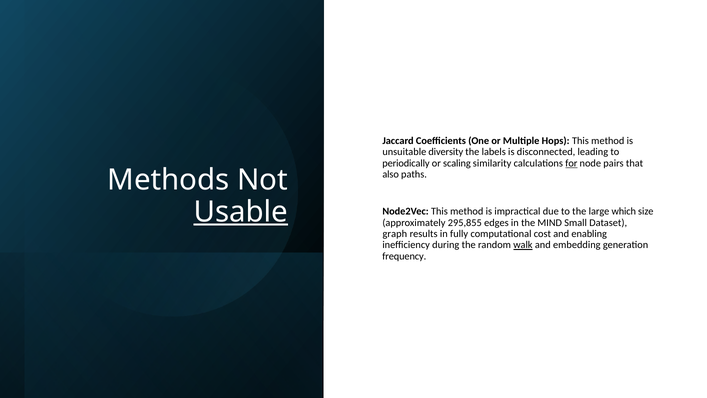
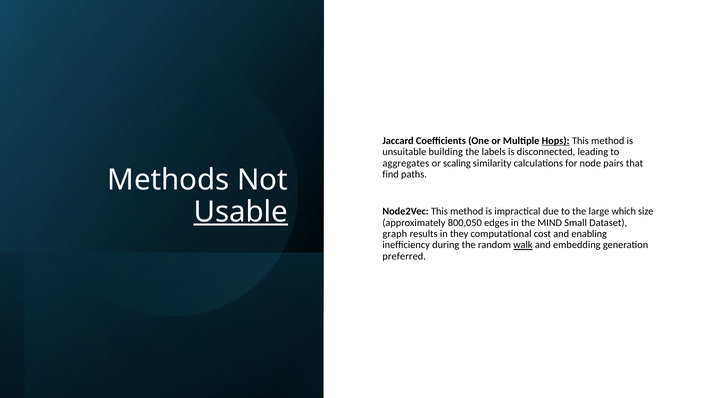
Hops underline: none -> present (556, 141)
diversity: diversity -> building (446, 152)
periodically: periodically -> aggregates (406, 163)
for underline: present -> none (571, 163)
also: also -> find (391, 174)
295,855: 295,855 -> 800,050 (465, 223)
fully: fully -> they (459, 234)
frequency: frequency -> preferred (404, 256)
